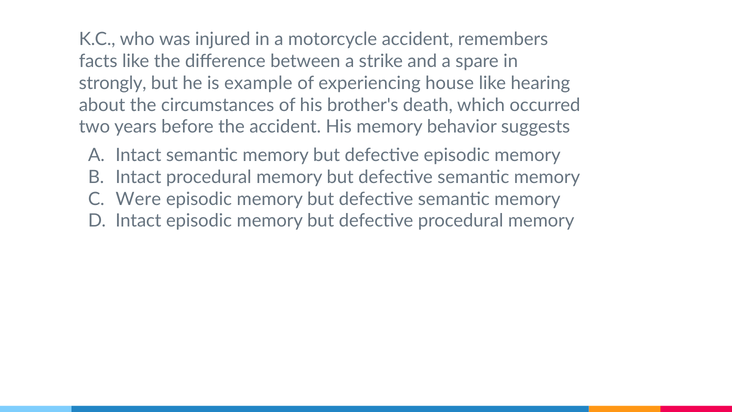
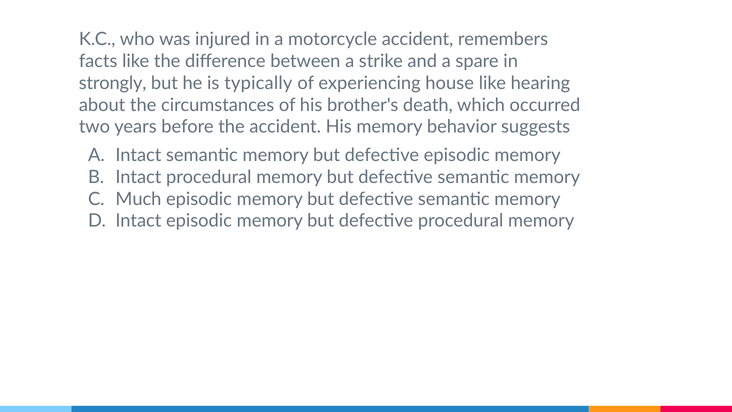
example: example -> typically (258, 83)
Were: Were -> Much (138, 199)
